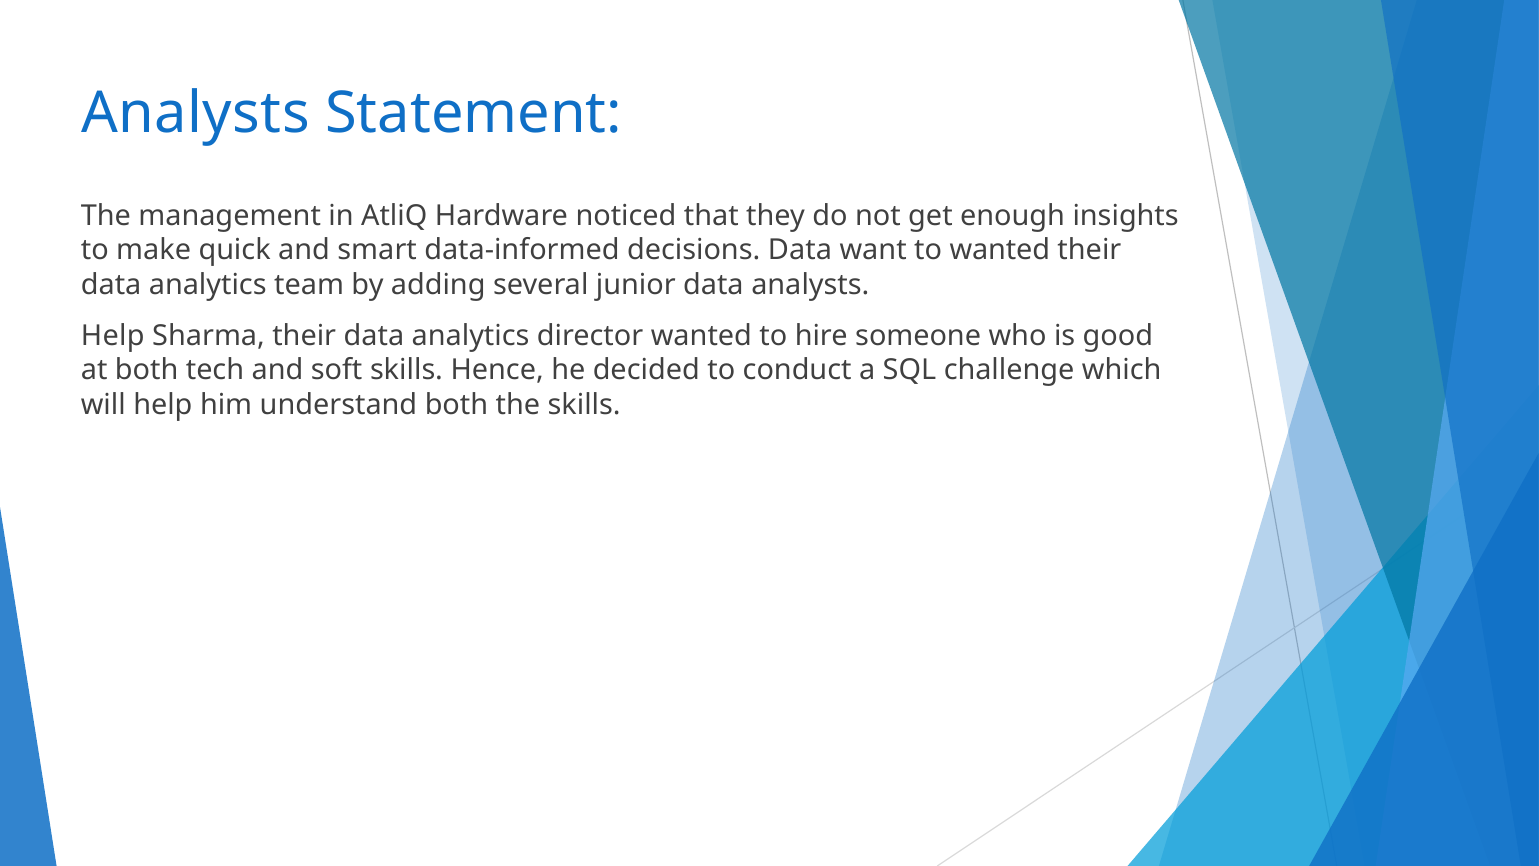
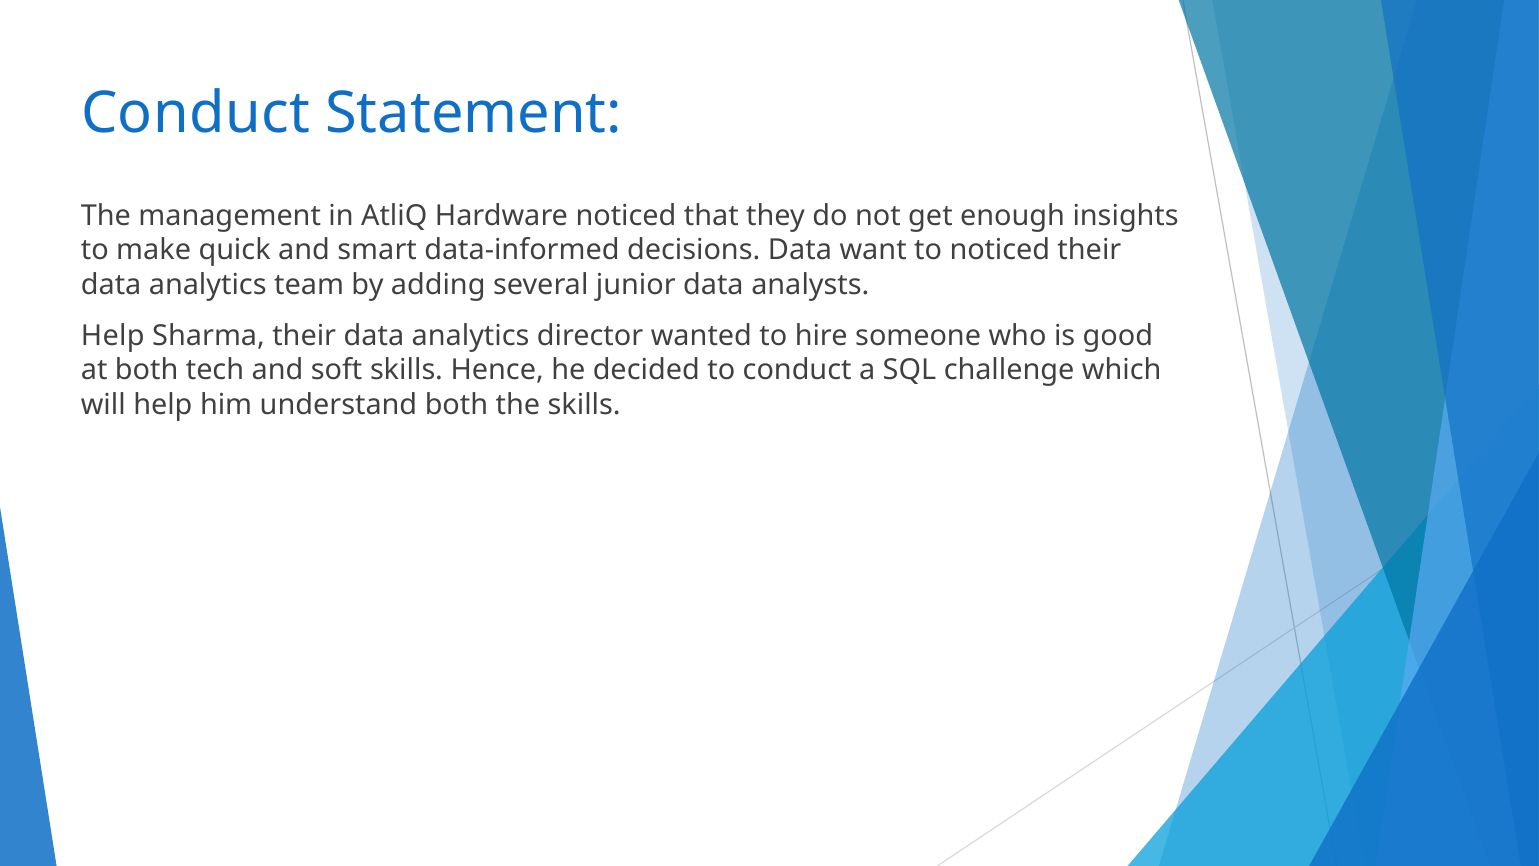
Analysts: Analysts -> Conduct (196, 114)
to wanted: wanted -> noticed (1000, 250)
